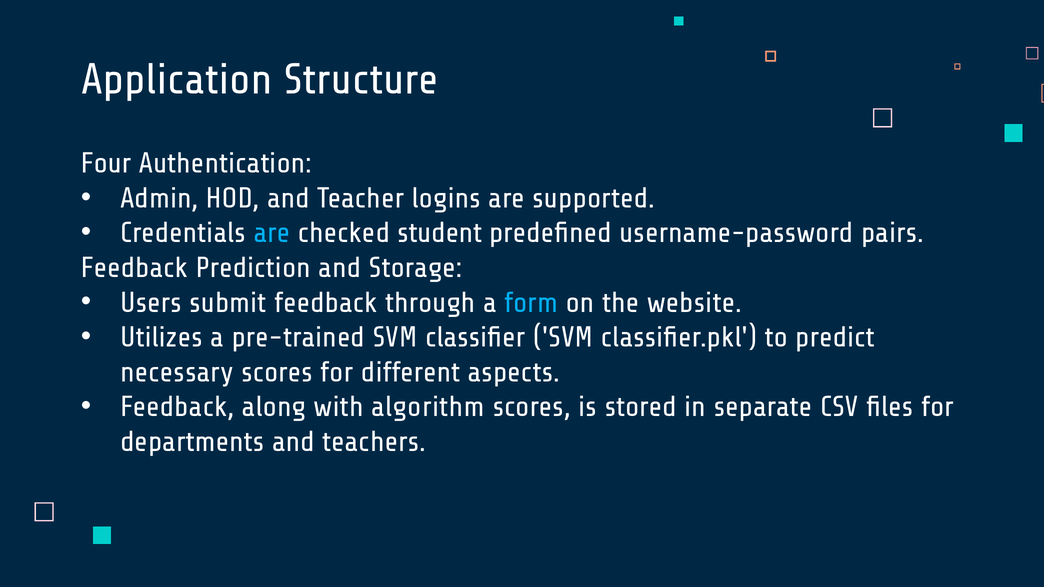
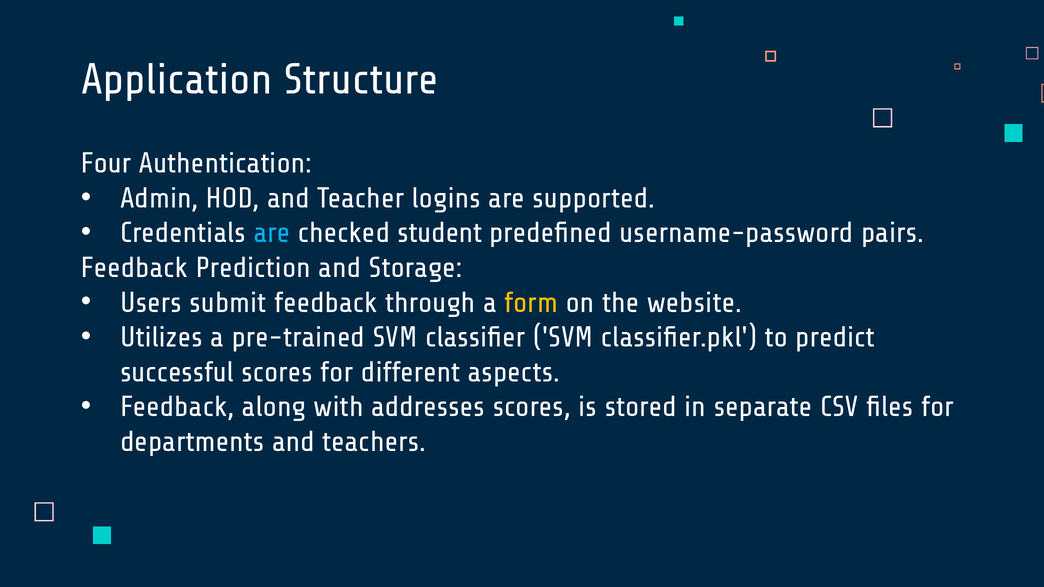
form colour: light blue -> yellow (531, 303)
necessary: necessary -> successful (177, 372)
algorithm: algorithm -> addresses (428, 407)
